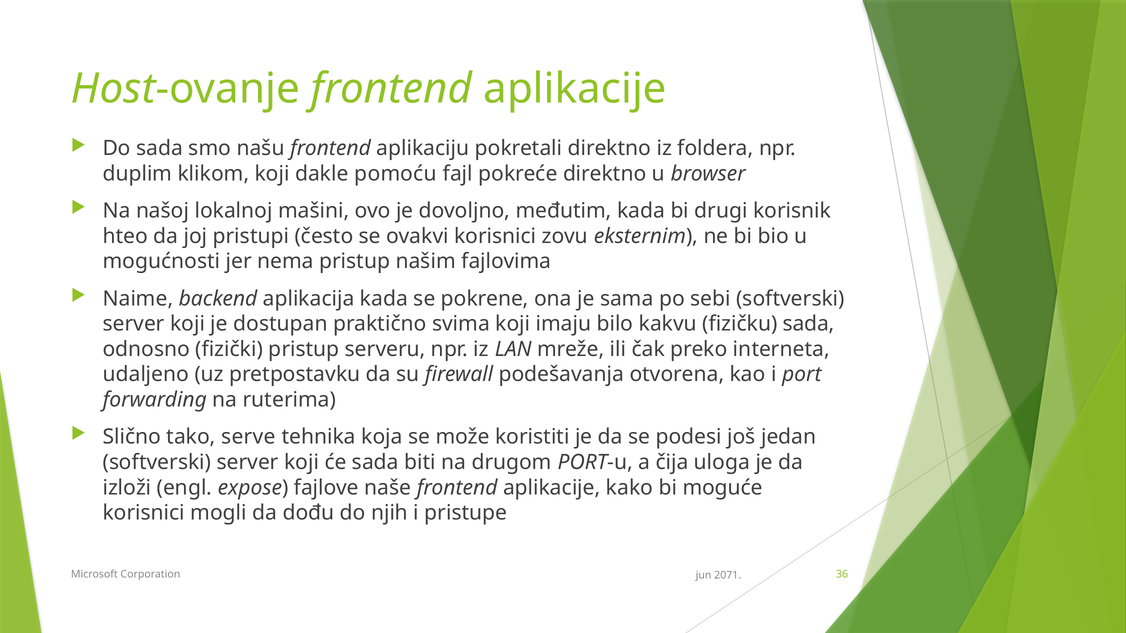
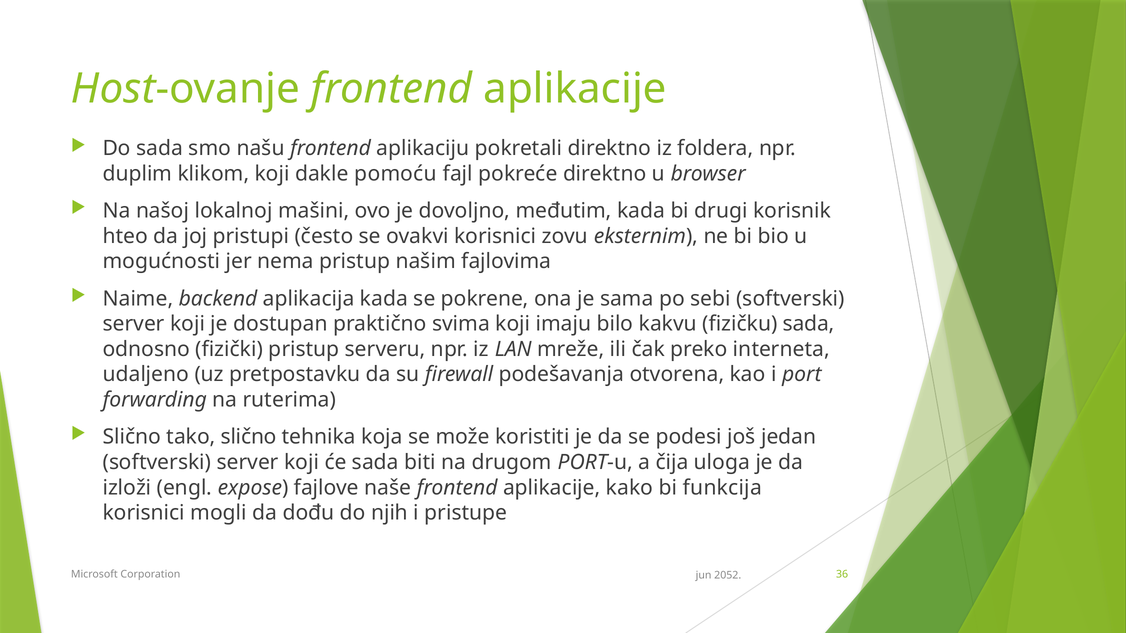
tako serve: serve -> slično (249, 437)
moguće: moguće -> funkcija (722, 488)
2071: 2071 -> 2052 (728, 576)
